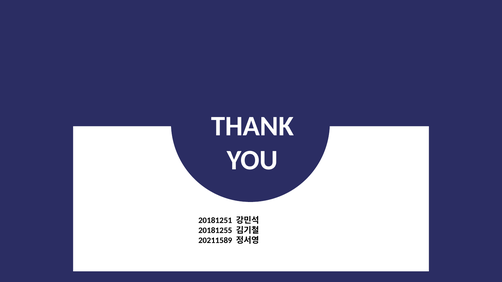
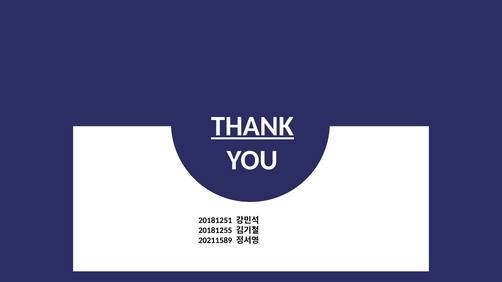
THANK underline: none -> present (252, 126)
